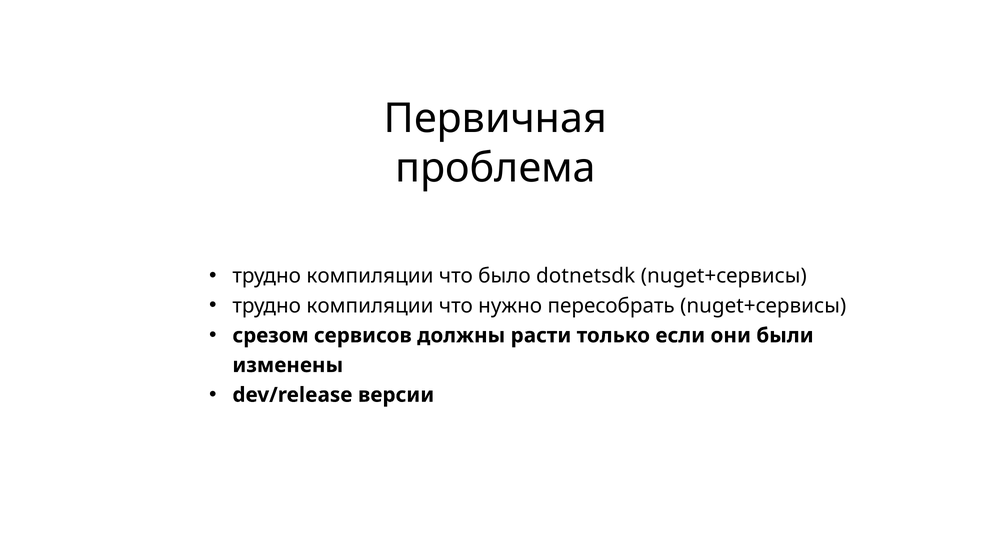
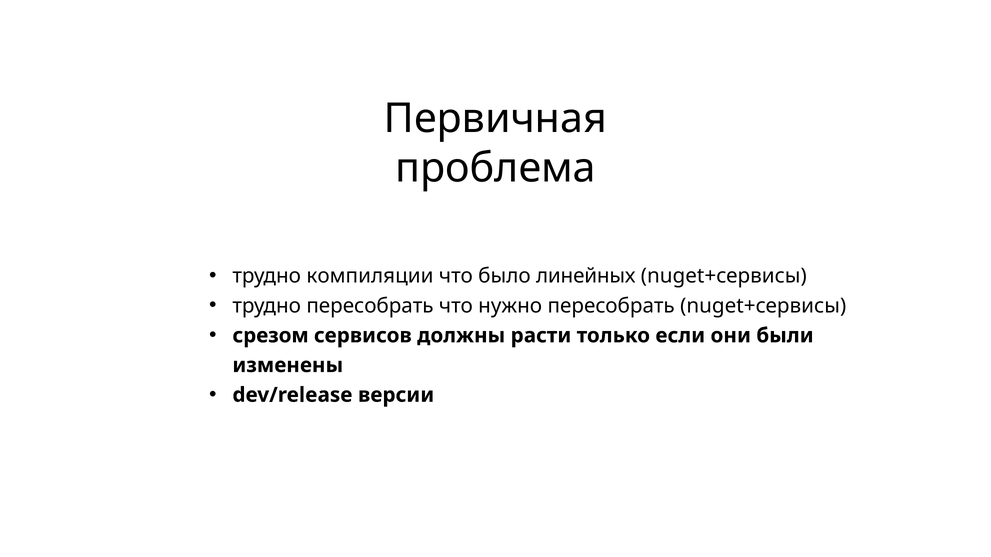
dotnetsdk: dotnetsdk -> линейных (586, 276)
компиляции: компиляции -> пересобрать (370, 306)
